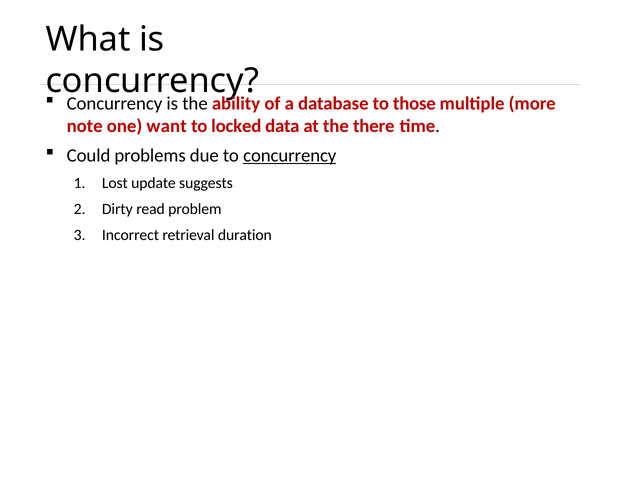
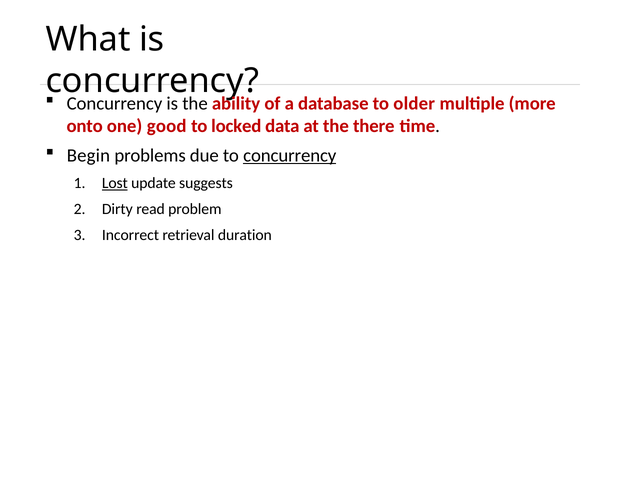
those: those -> older (414, 103)
note: note -> onto (85, 126)
want: want -> good (167, 126)
Could: Could -> Begin (88, 156)
Lost underline: none -> present (115, 183)
